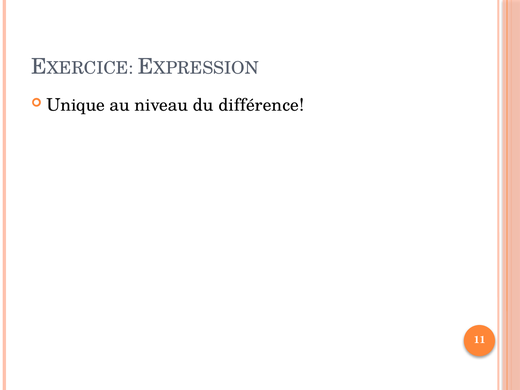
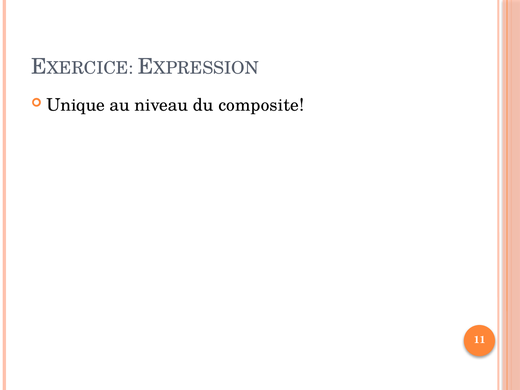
différence: différence -> composite (261, 105)
